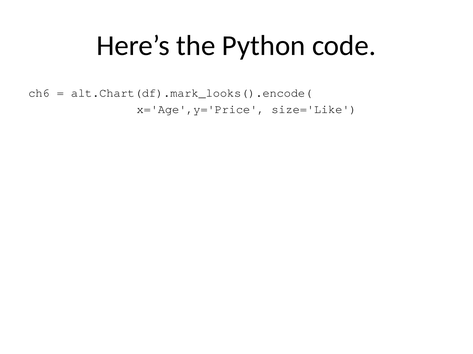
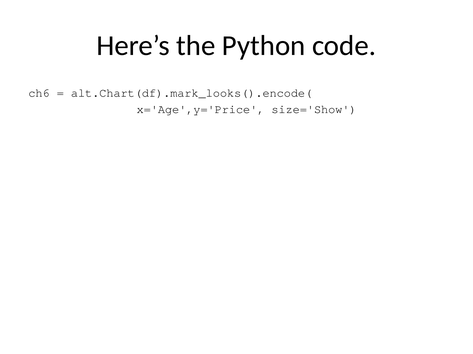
size='Like: size='Like -> size='Show (314, 110)
